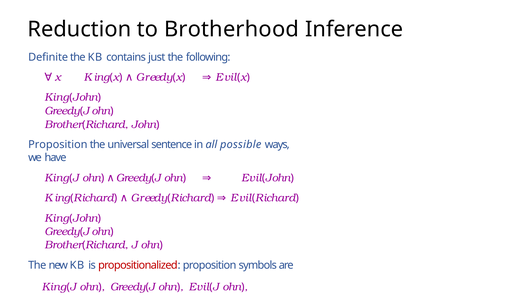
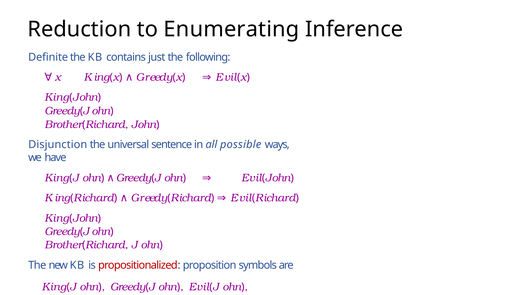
Brotherhood: Brotherhood -> Enumerating (231, 29)
Proposition: Proposition -> Disjunction (58, 145)
